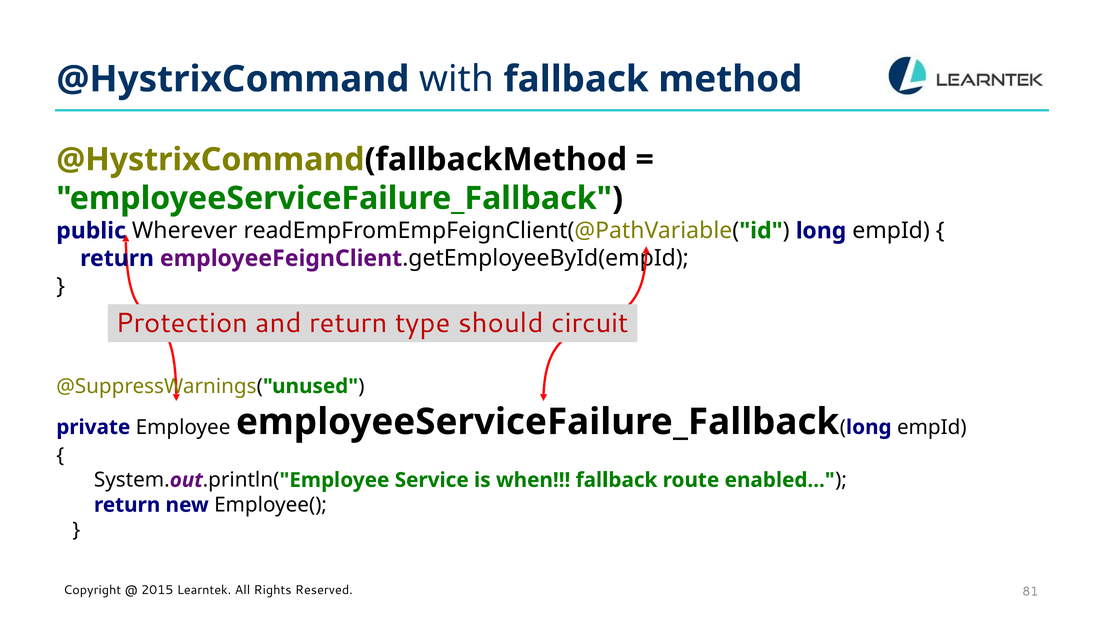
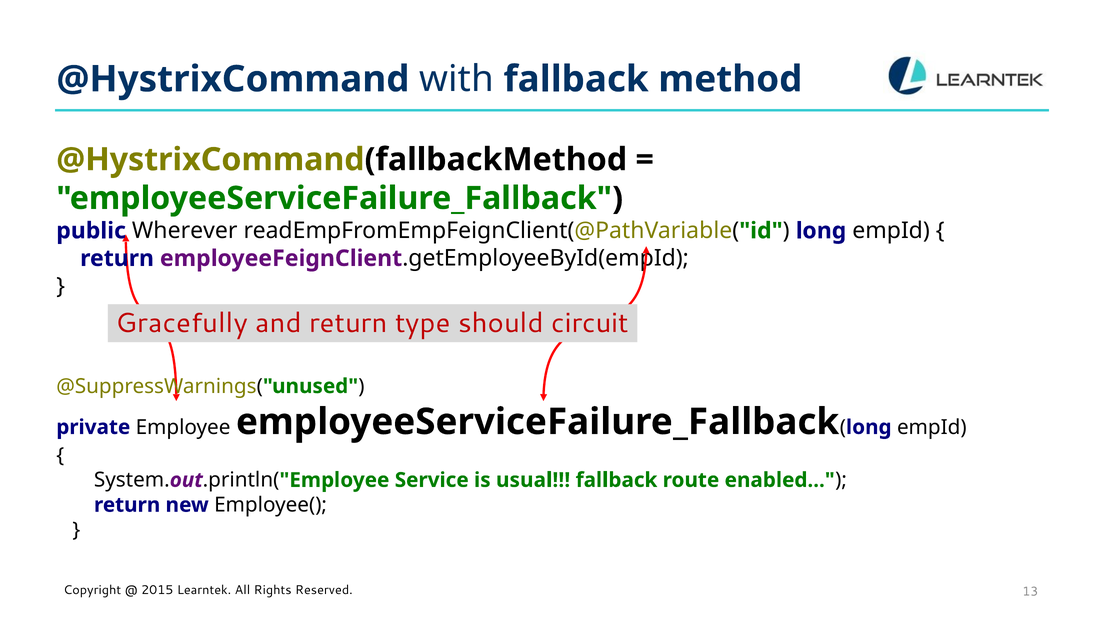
Protection: Protection -> Gracefully (182, 323)
when: when -> usual (533, 480)
81: 81 -> 13 (1030, 591)
